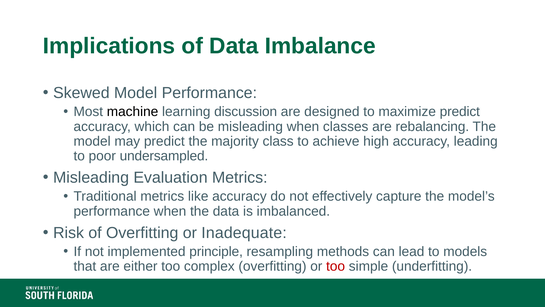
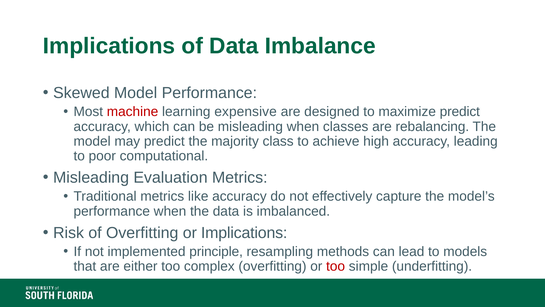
machine colour: black -> red (133, 112)
discussion: discussion -> expensive (246, 112)
undersampled: undersampled -> computational (164, 156)
or Inadequate: Inadequate -> Implications (244, 232)
